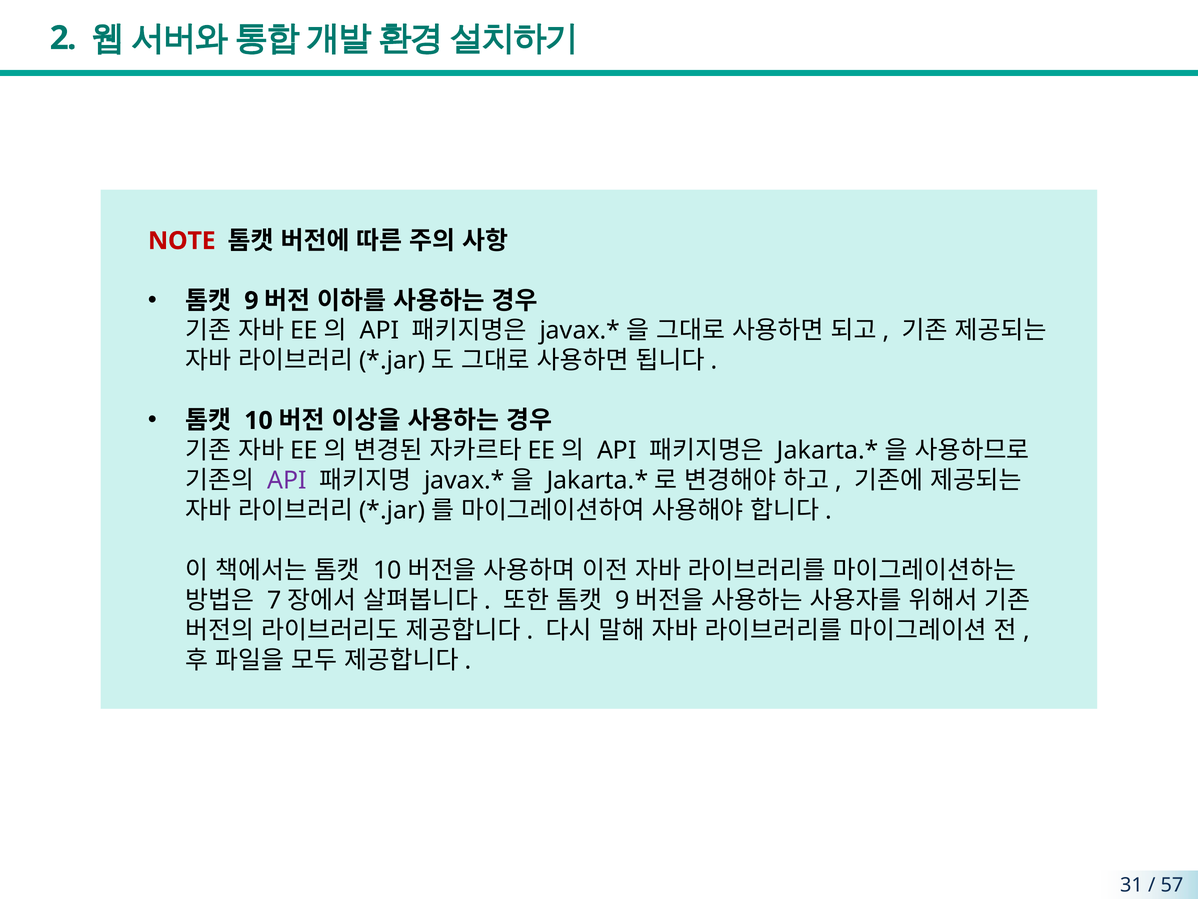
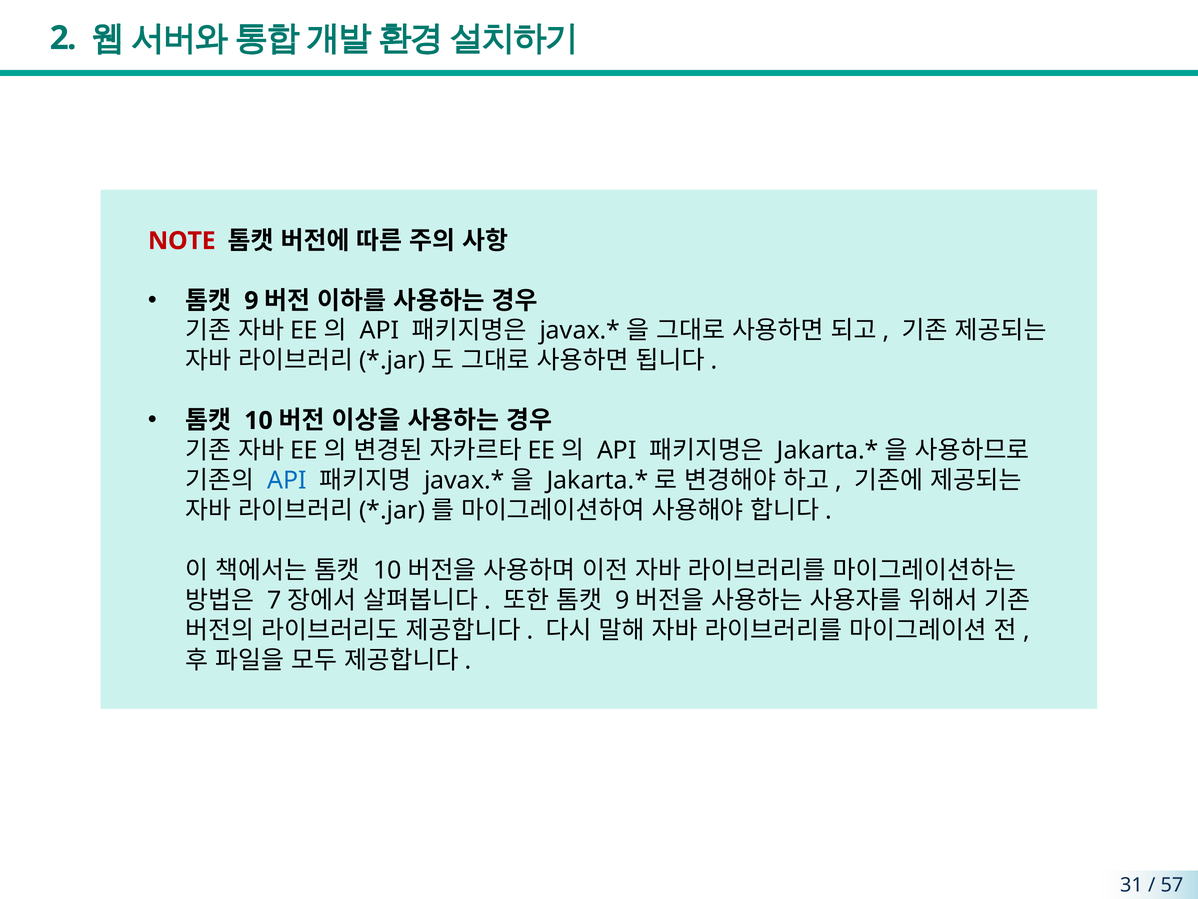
API colour: purple -> blue (287, 480)
